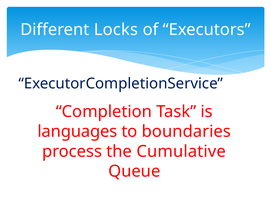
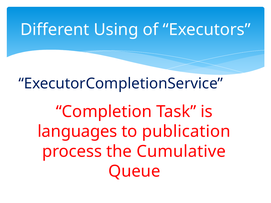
Locks: Locks -> Using (116, 30)
boundaries: boundaries -> publication (186, 132)
